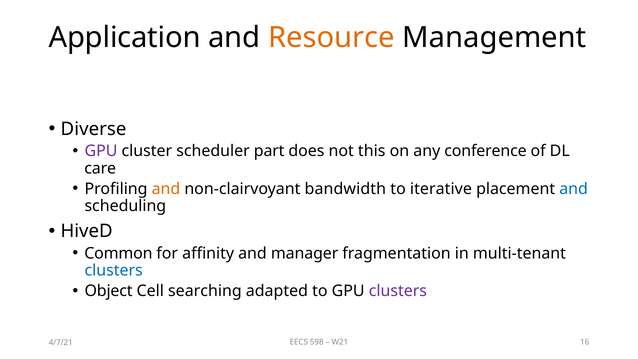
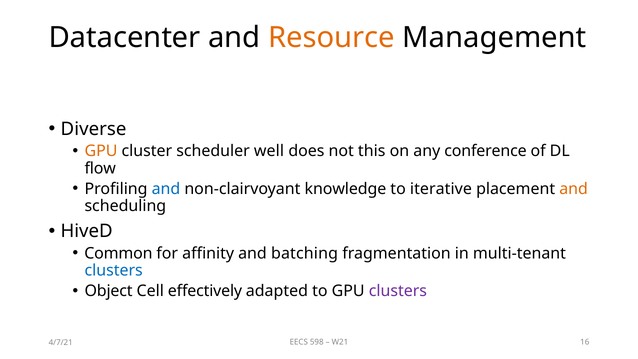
Application: Application -> Datacenter (125, 38)
GPU colour: purple -> orange (101, 151)
part: part -> well (269, 151)
care: care -> flow (100, 168)
and colour: orange -> blue (166, 189)
bandwidth: bandwidth -> knowledge (345, 189)
and colour: blue -> orange (574, 189)
manager: manager -> batching (305, 253)
searching: searching -> effectively (205, 291)
